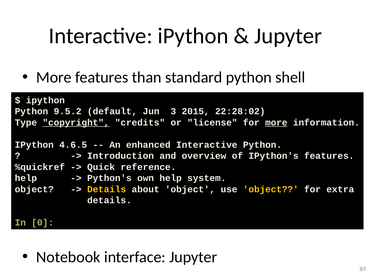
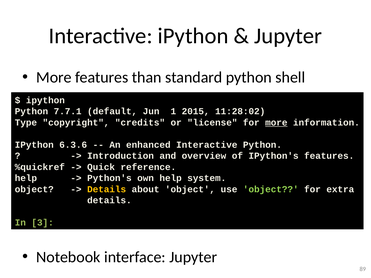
9.5.2: 9.5.2 -> 7.7.1 (68, 112)
3: 3 -> 1 (173, 112)
22:28:02: 22:28:02 -> 11:28:02 (240, 112)
copyright underline: present -> none (76, 123)
4.6.5: 4.6.5 -> 6.3.6 (73, 145)
object colour: yellow -> light green (271, 189)
0: 0 -> 3 (43, 223)
